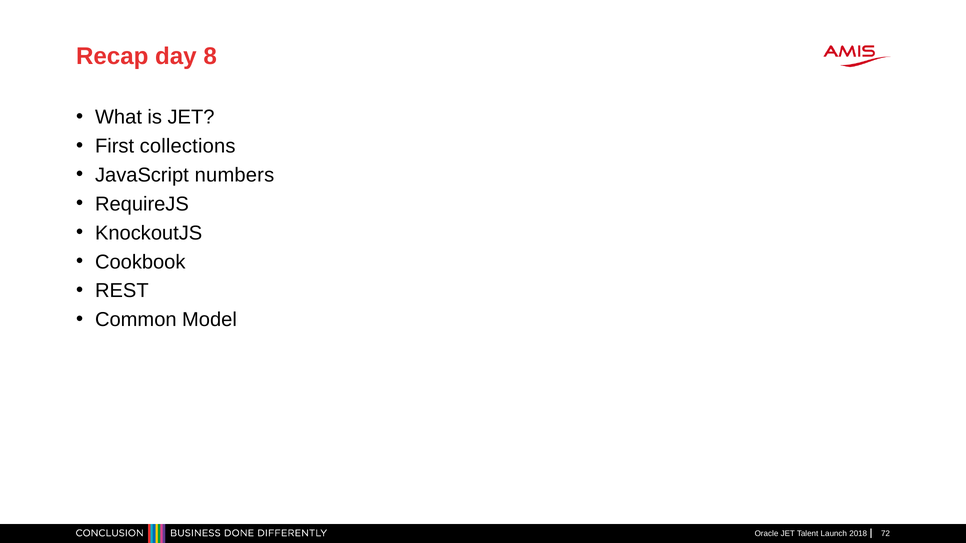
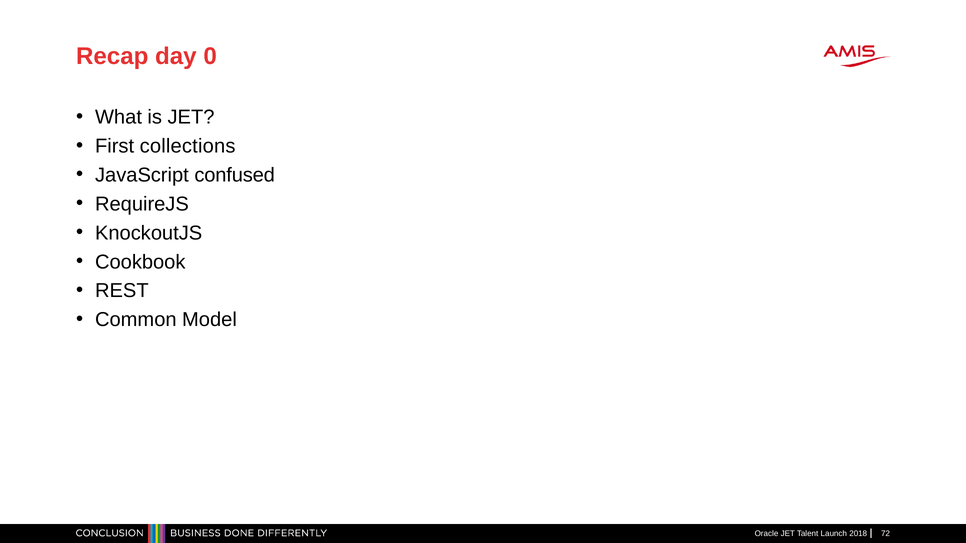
8: 8 -> 0 (210, 56)
numbers: numbers -> confused (235, 175)
